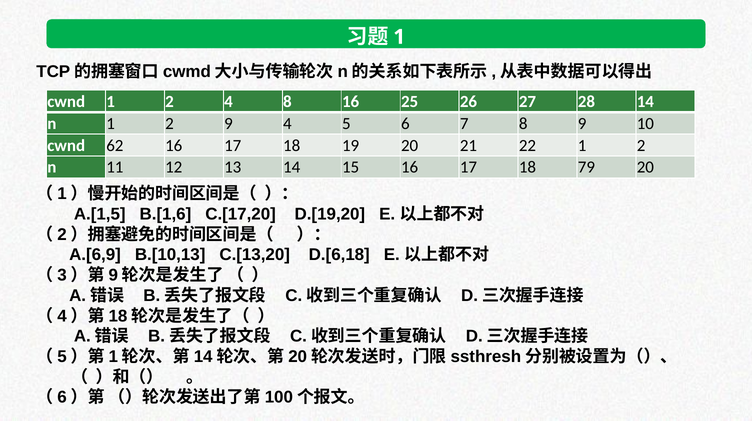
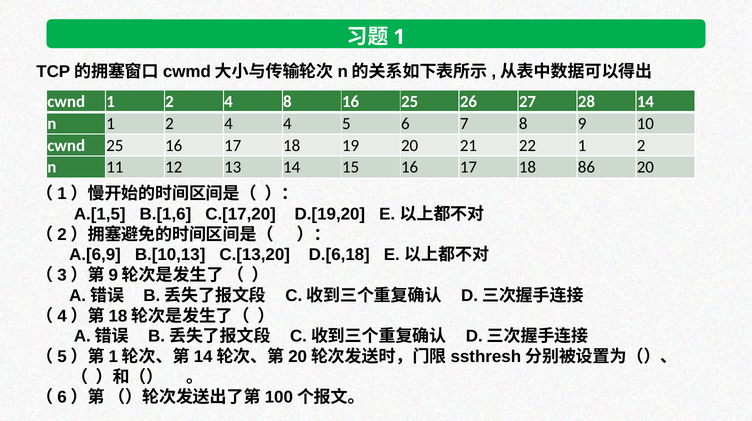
n 1 2 9: 9 -> 4 (228, 124)
cwnd 62: 62 -> 25 (115, 145)
79: 79 -> 86 (586, 167)
